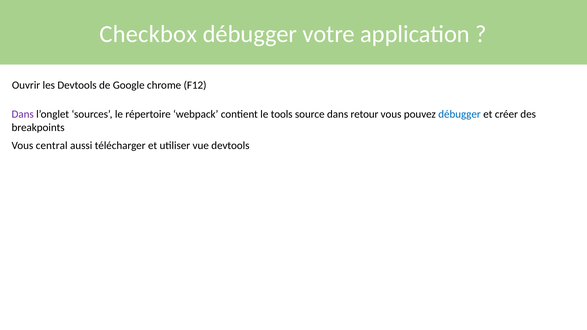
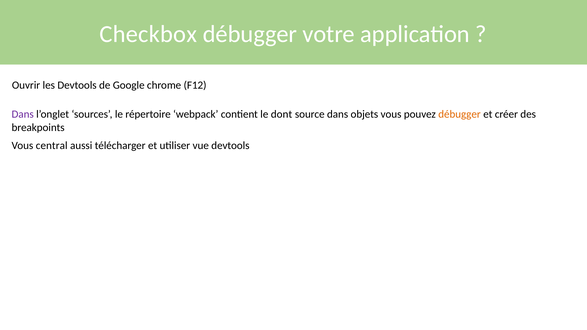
tools: tools -> dont (282, 114)
retour: retour -> objets (364, 114)
débugger colour: blue -> orange (459, 114)
